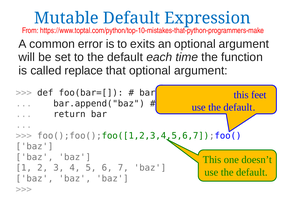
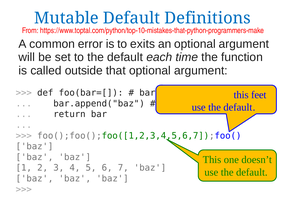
Expression: Expression -> Definitions (207, 18)
replace: replace -> outside (84, 71)
